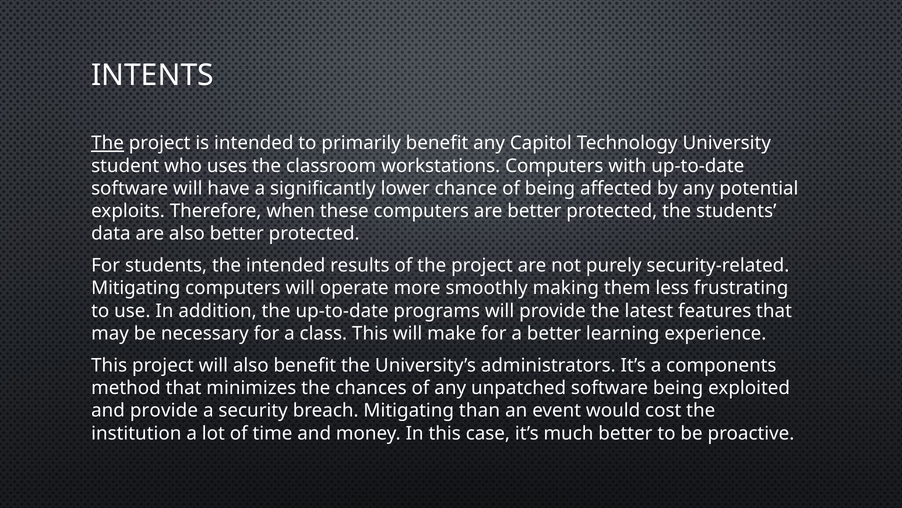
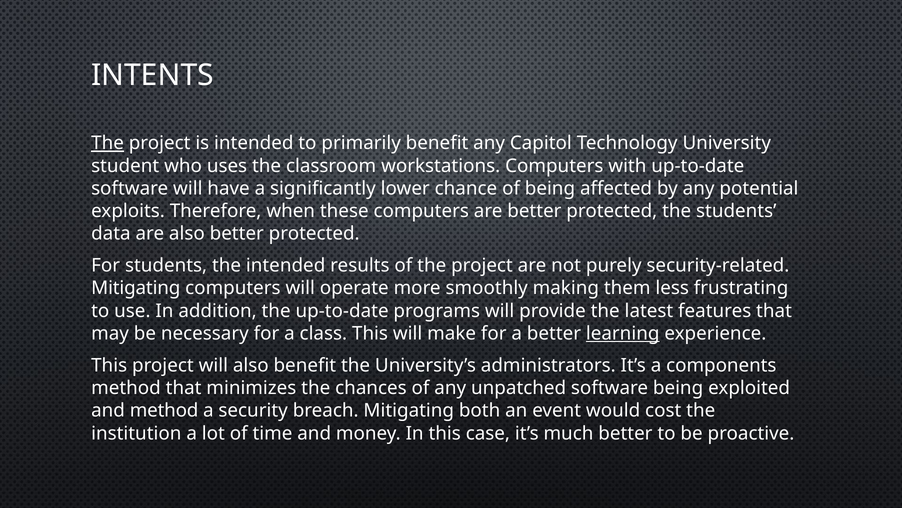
learning underline: none -> present (623, 333)
and provide: provide -> method (164, 410)
than: than -> both (480, 410)
